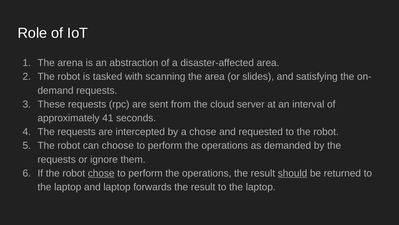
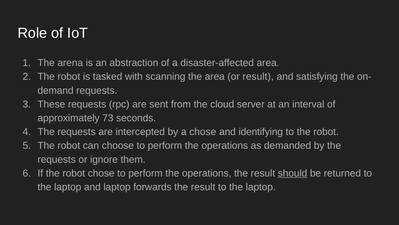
or slides: slides -> result (258, 77)
41: 41 -> 73 (108, 118)
requested: requested -> identifying (261, 132)
chose underline: present -> none (101, 173)
